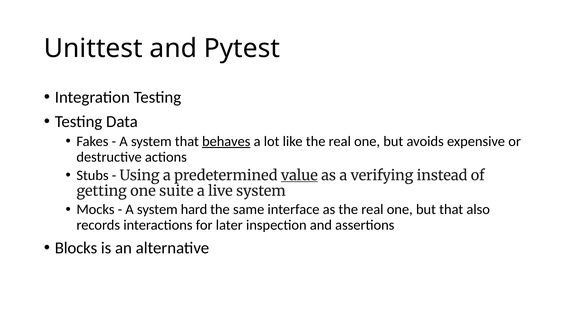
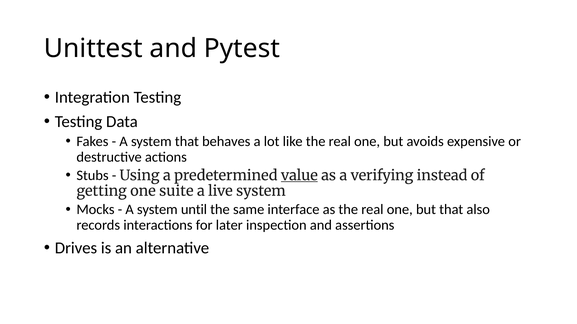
behaves underline: present -> none (226, 142)
hard: hard -> until (194, 210)
Blocks: Blocks -> Drives (76, 248)
